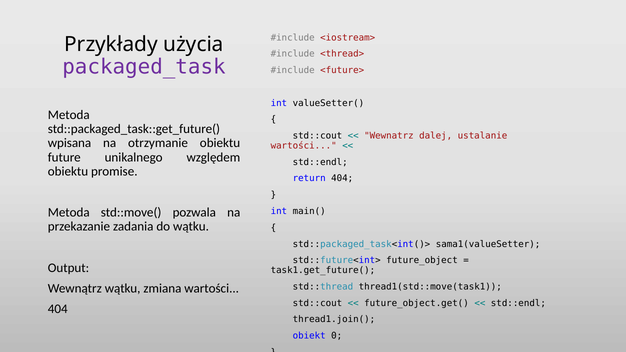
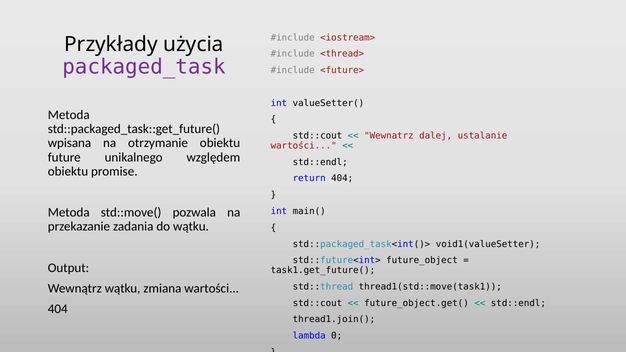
sama1(valueSetter: sama1(valueSetter -> void1(valueSetter (488, 244)
obiekt: obiekt -> lambda (309, 336)
